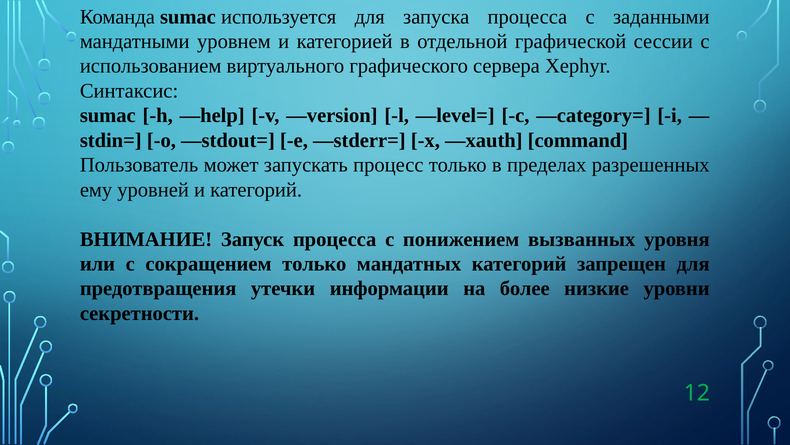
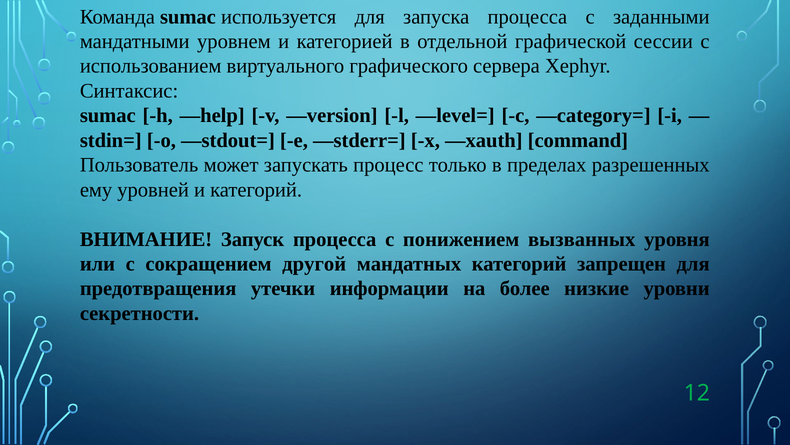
сокращением только: только -> другой (314, 264)
